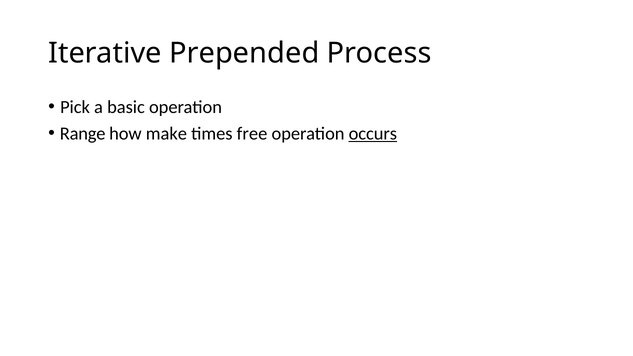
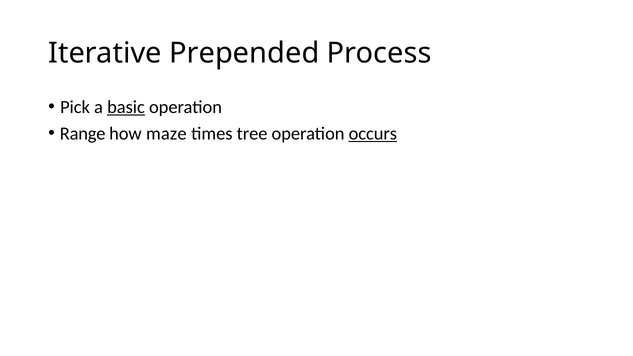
basic underline: none -> present (126, 107)
make: make -> maze (166, 134)
free: free -> tree (252, 134)
